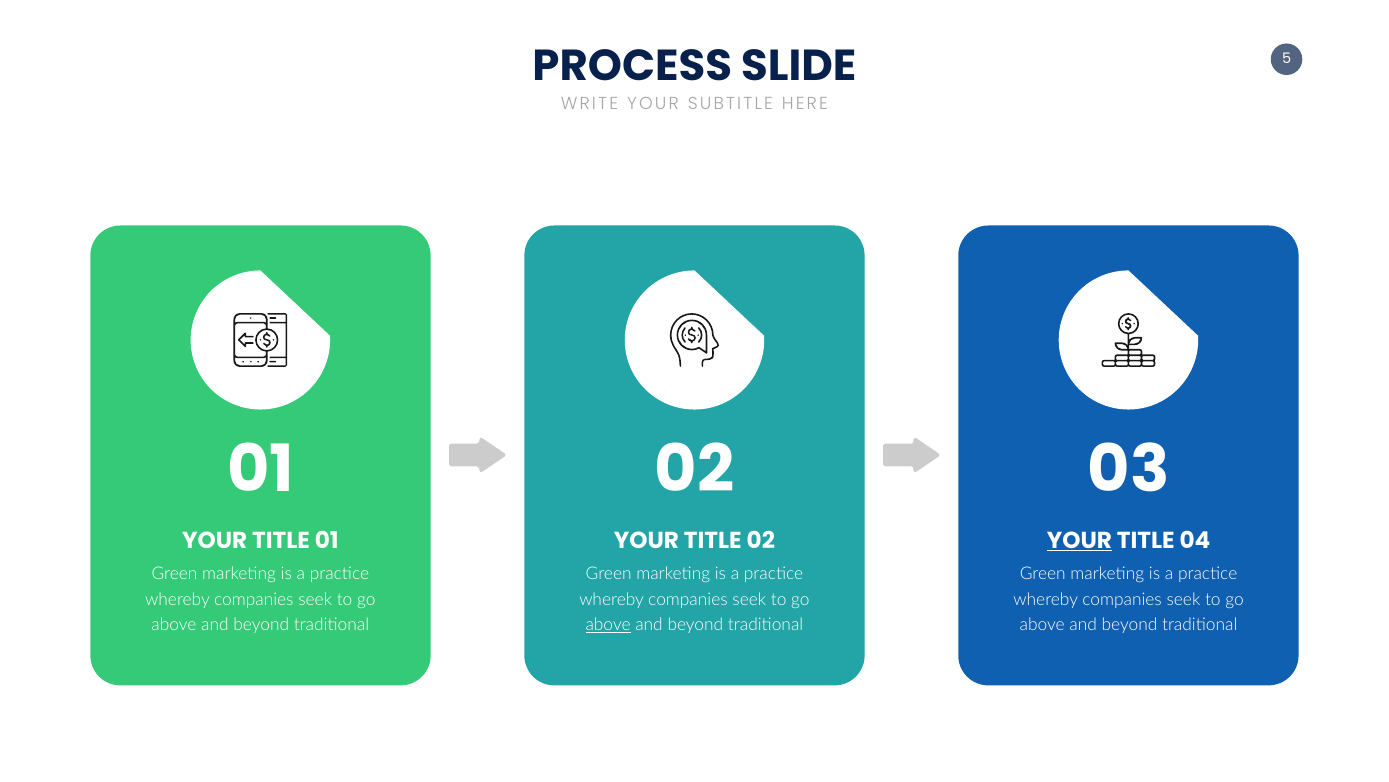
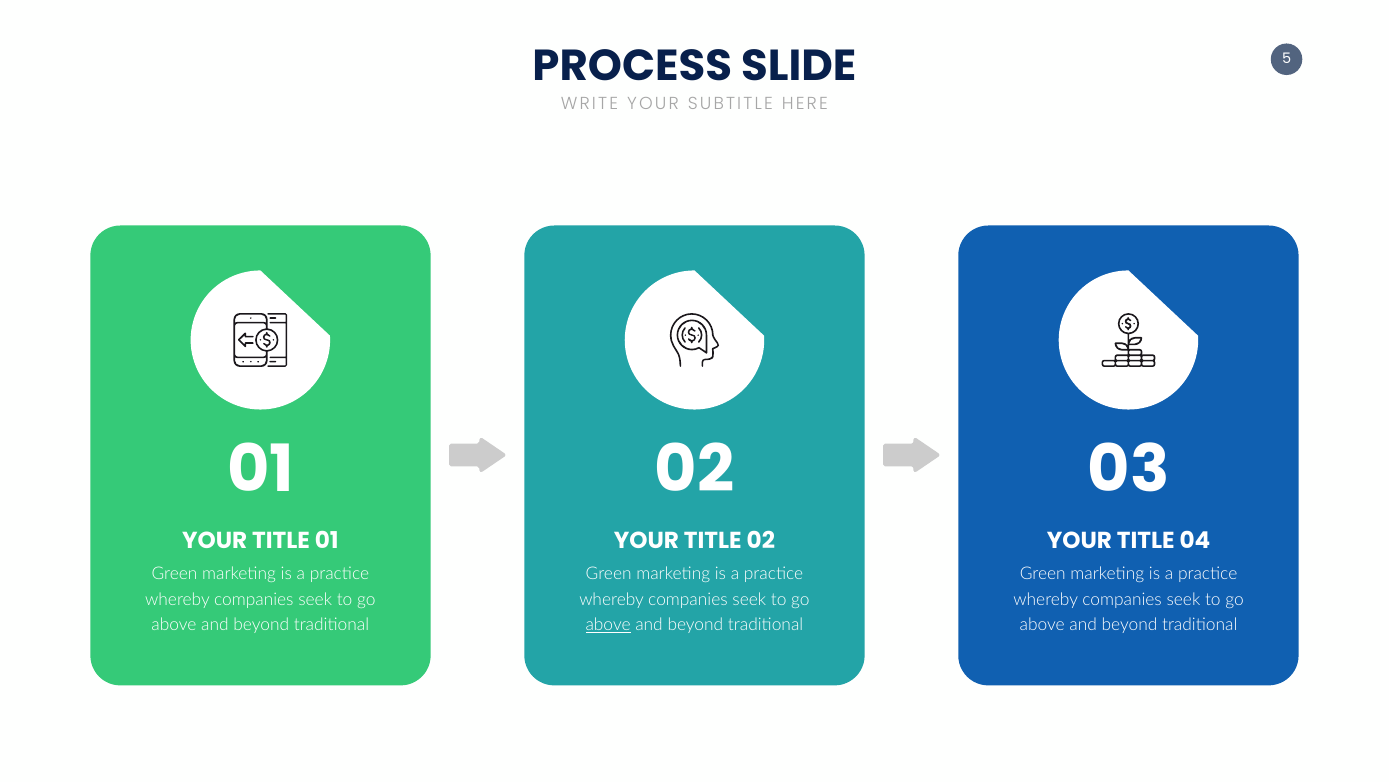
YOUR underline: present -> none (1079, 540)
